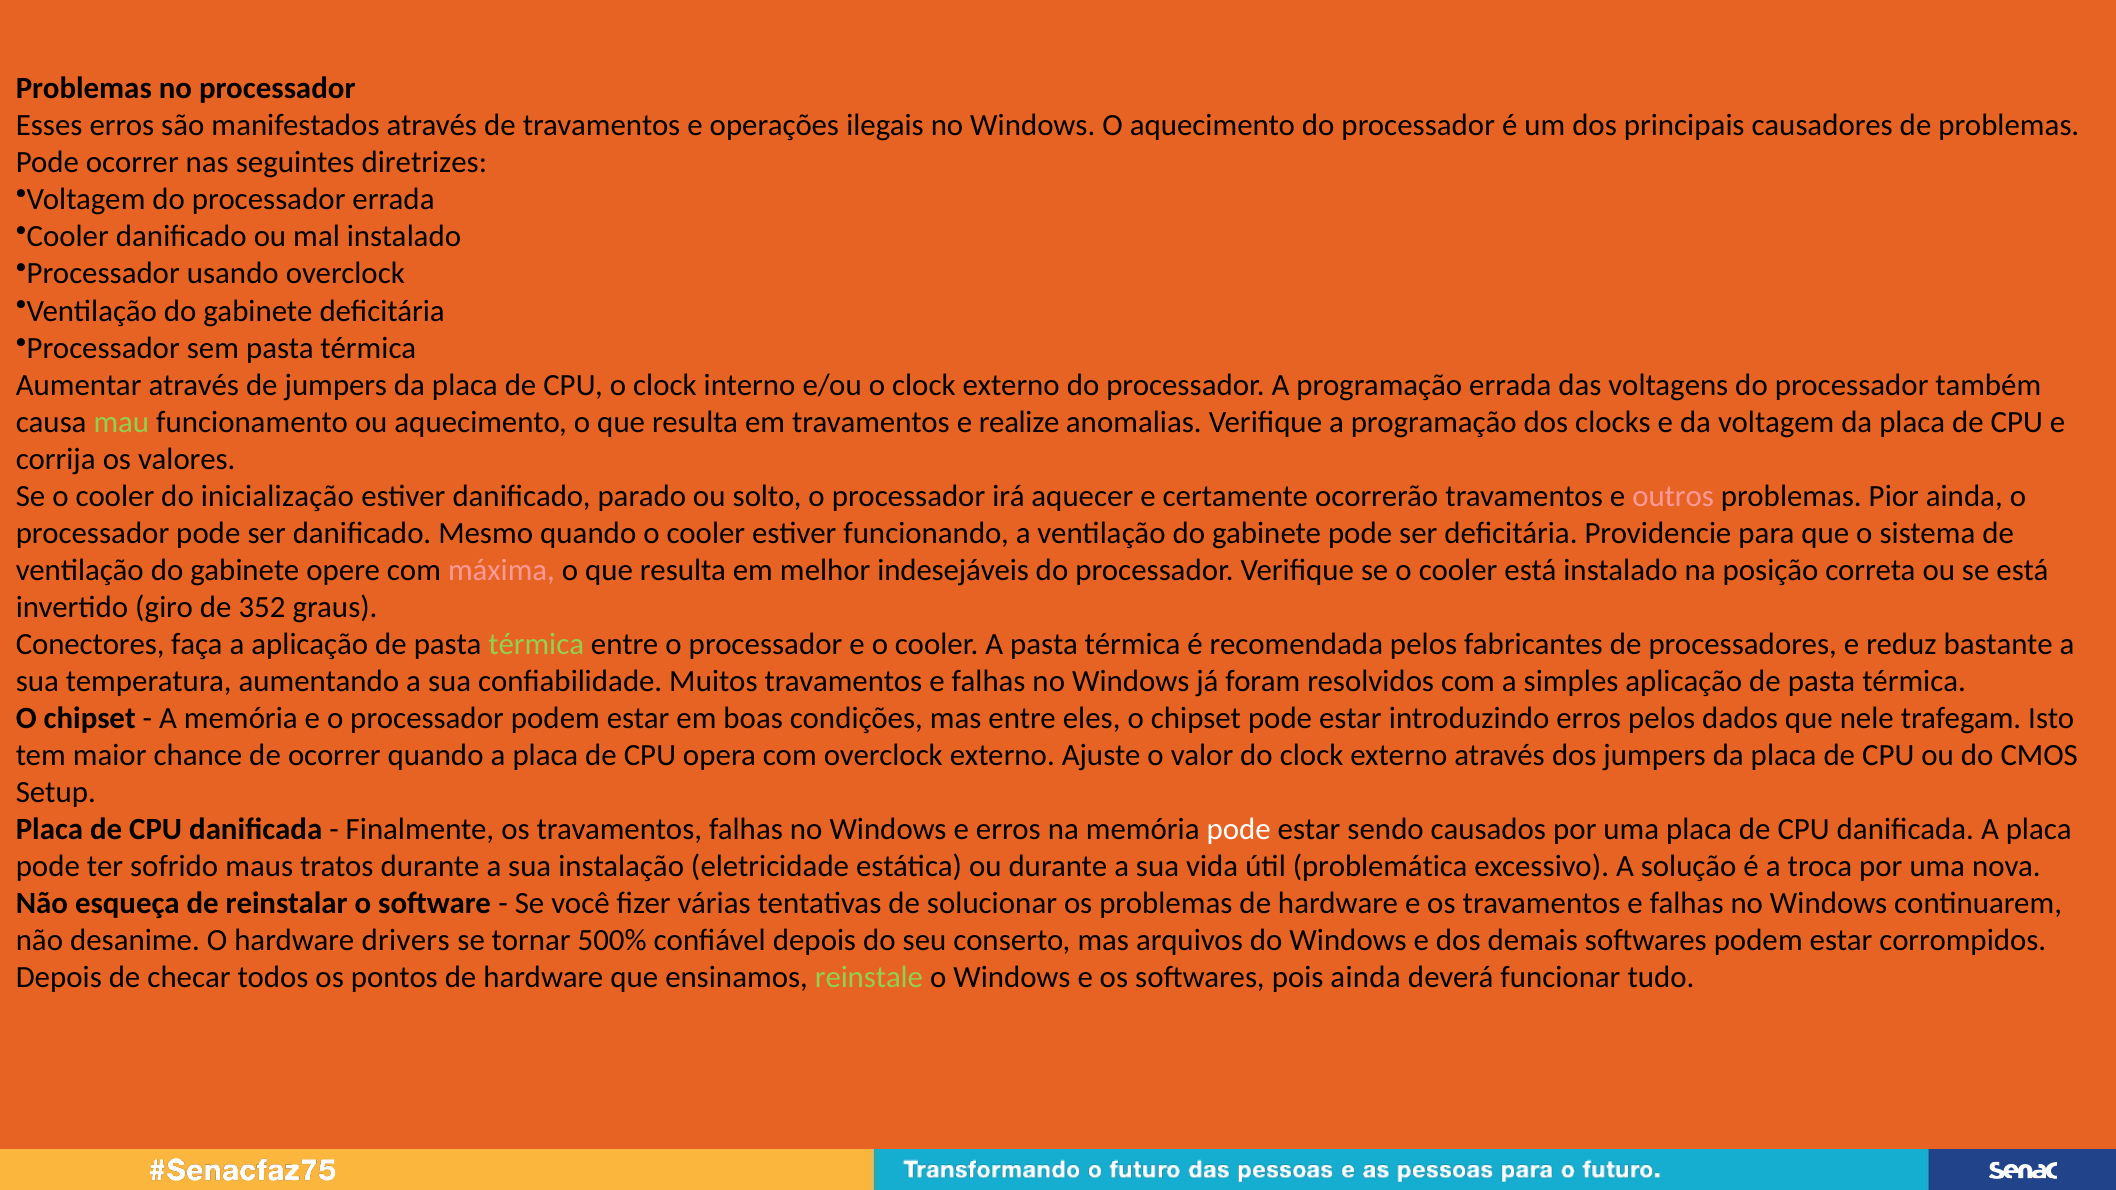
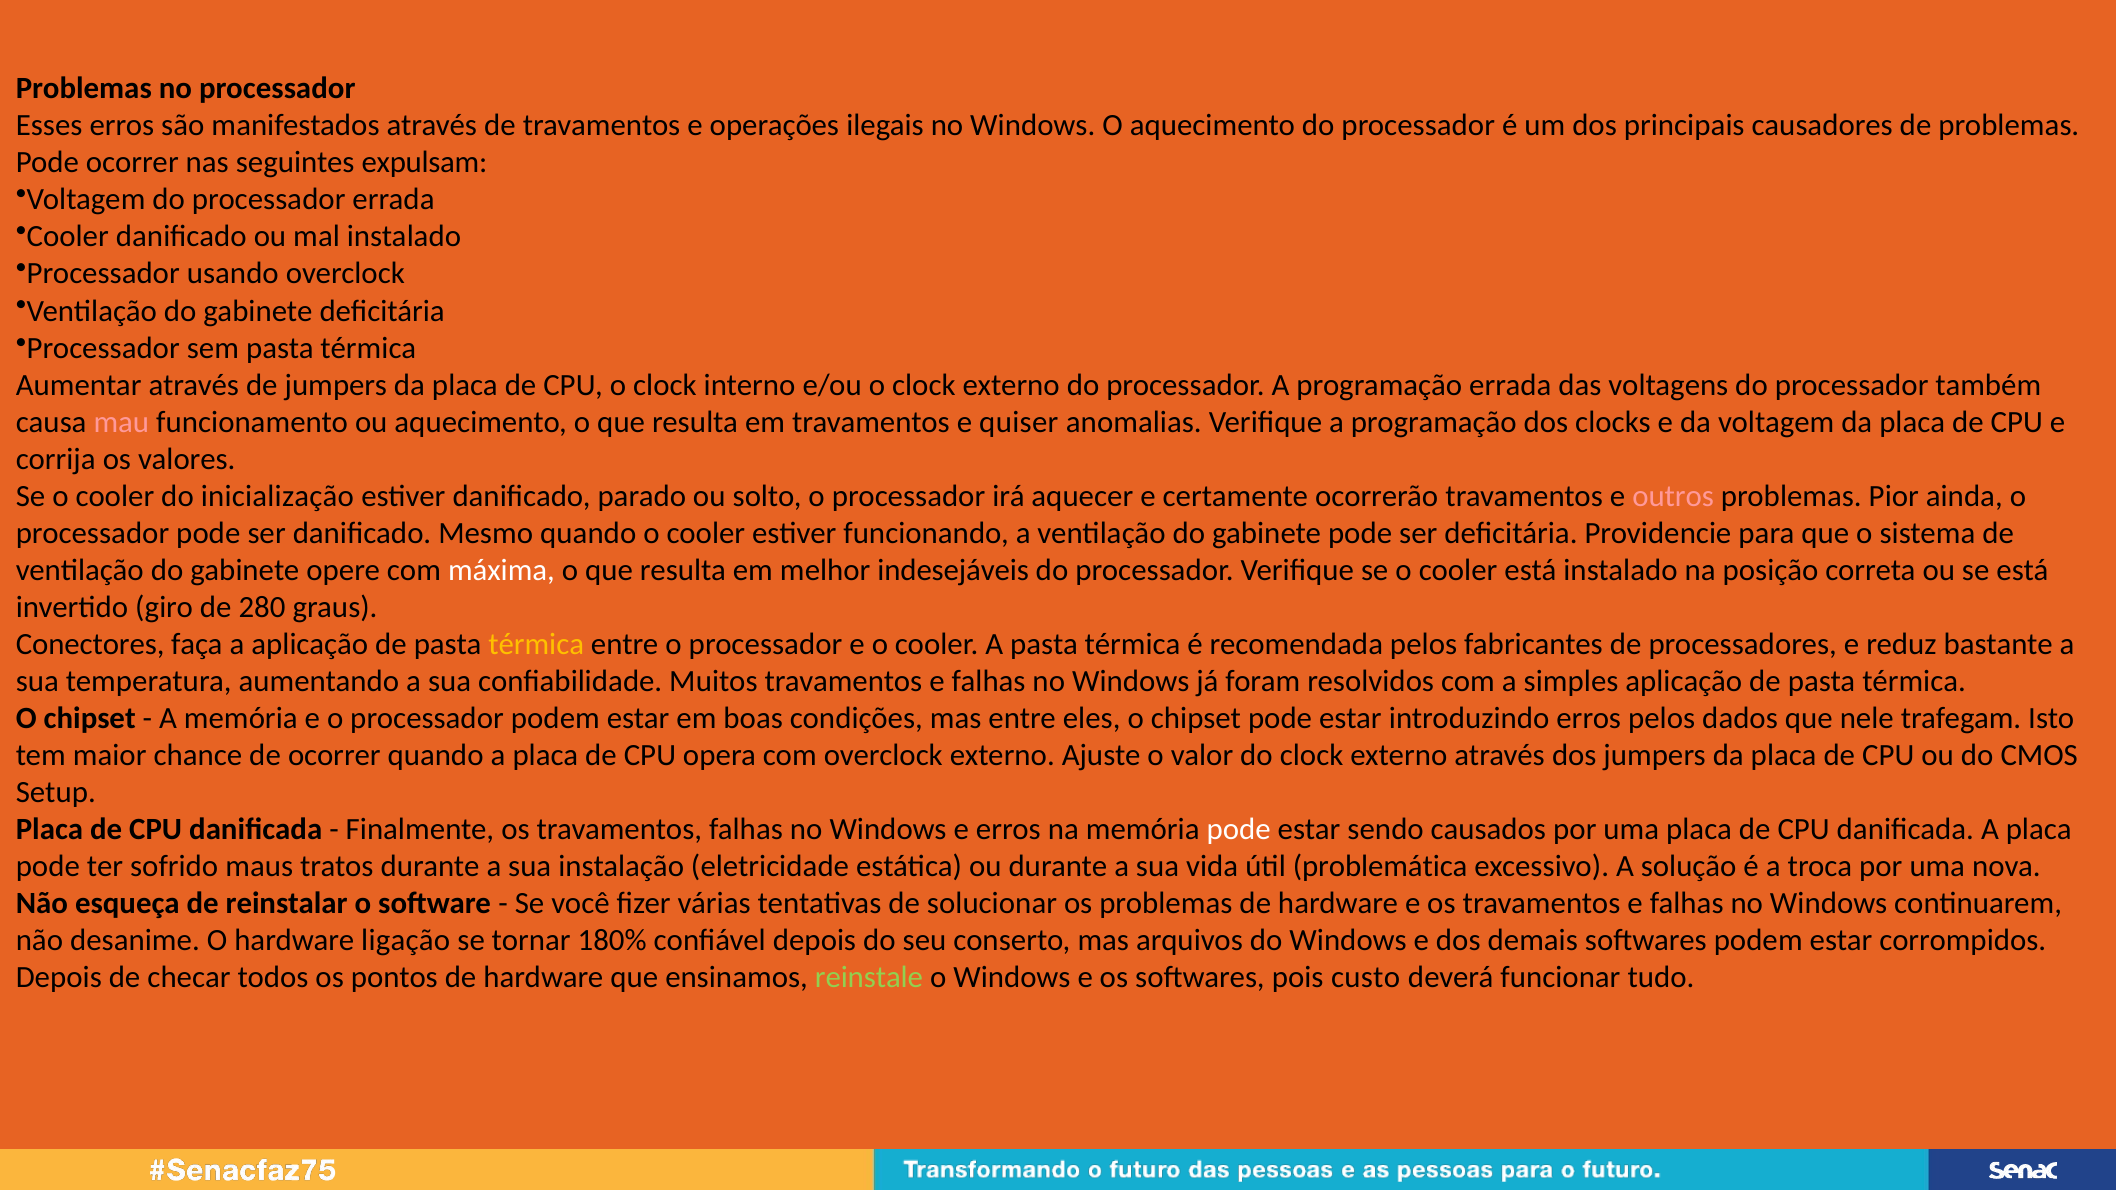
diretrizes: diretrizes -> expulsam (425, 163)
mau colour: light green -> pink (121, 422)
realize: realize -> quiser (1019, 422)
máxima colour: pink -> white (501, 570)
352: 352 -> 280 (262, 607)
térmica colour: light green -> yellow (536, 644)
drivers: drivers -> ligação (406, 941)
500%: 500% -> 180% (612, 941)
pois ainda: ainda -> custo (1366, 978)
